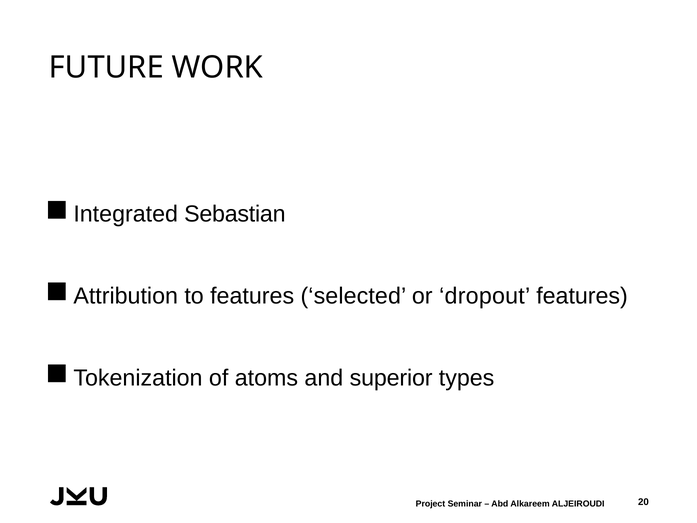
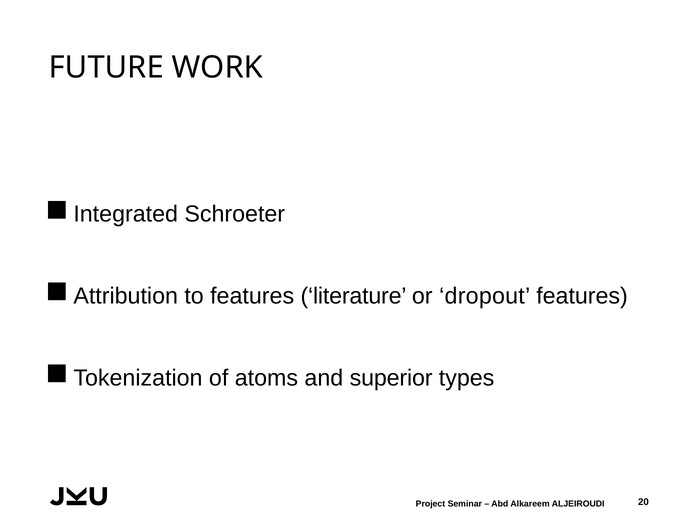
Sebastian: Sebastian -> Schroeter (235, 214)
selected: selected -> literature (354, 296)
